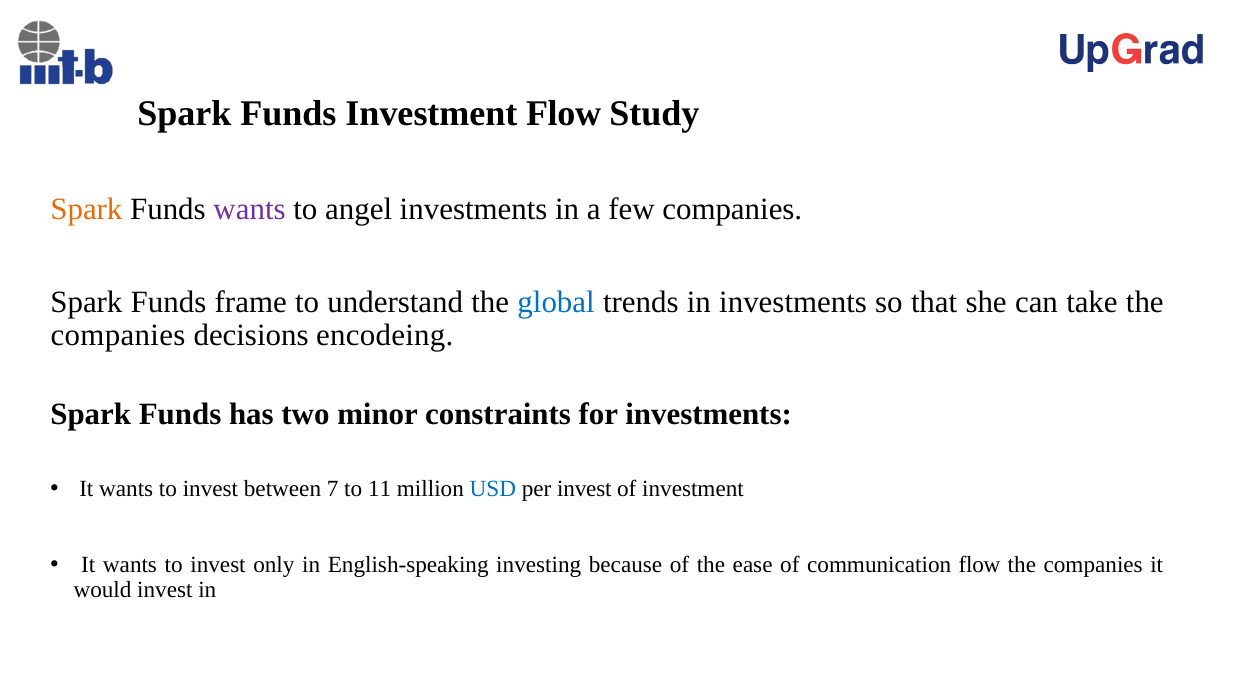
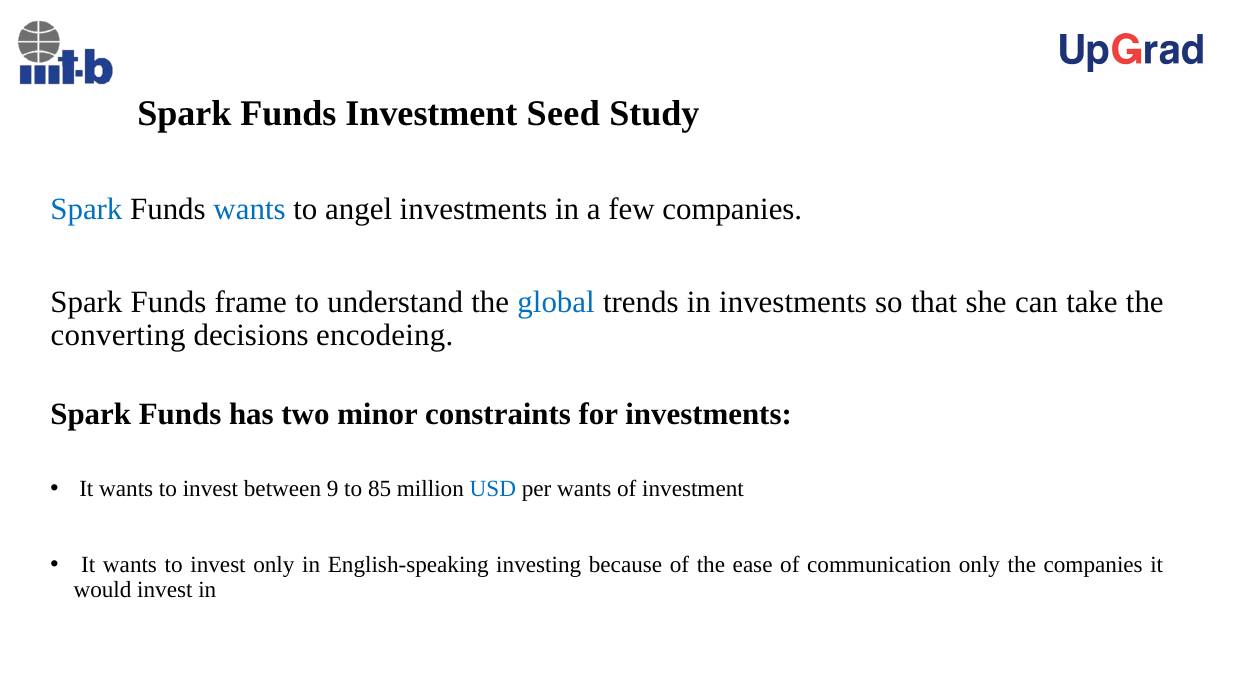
Investment Flow: Flow -> Seed (563, 113)
Spark colour: orange -> blue (86, 209)
wants colour: purple -> blue (250, 209)
companies: companies -> converting (118, 335)
7: 7 -> 9 (333, 489)
11: 11 -> 85 (380, 489)
per invest: invest -> wants (584, 489)
communication flow: flow -> only (979, 564)
